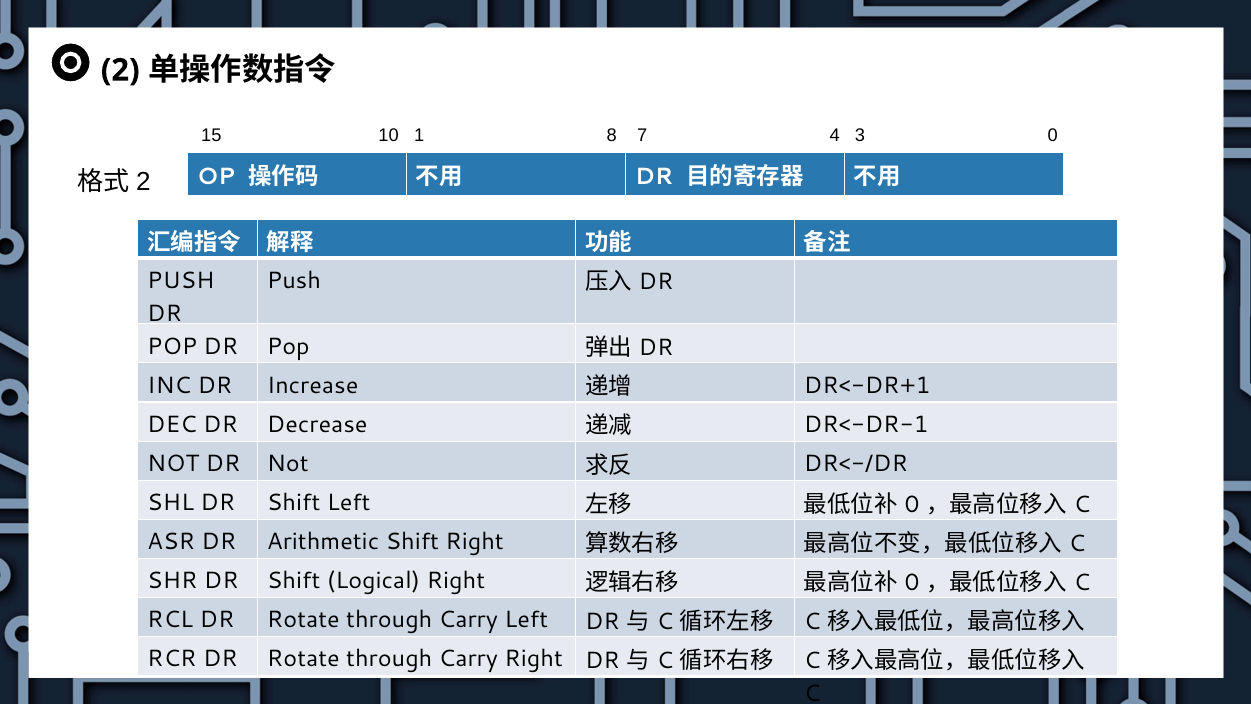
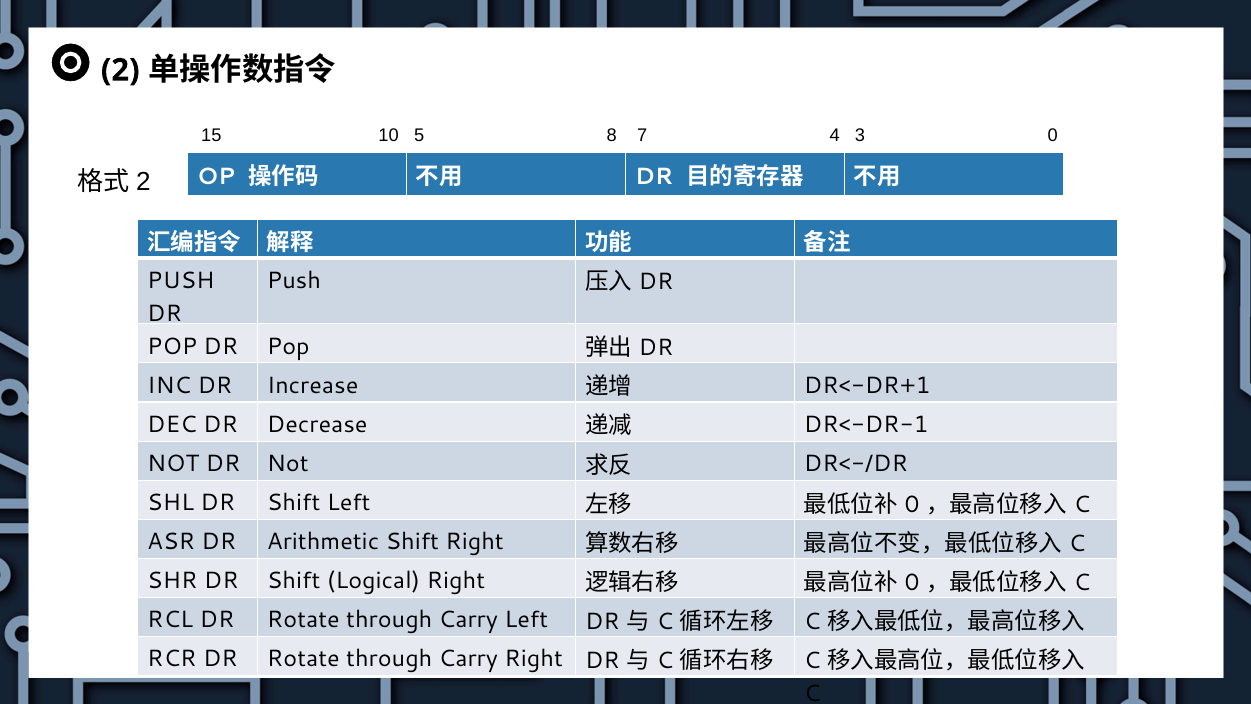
1: 1 -> 5 (419, 135)
